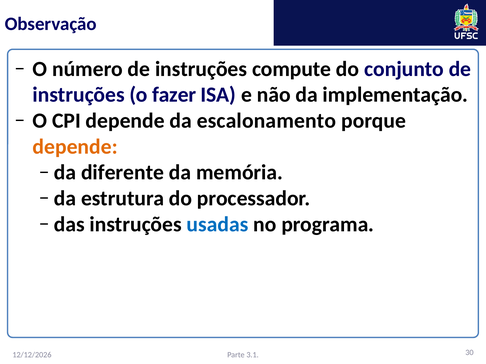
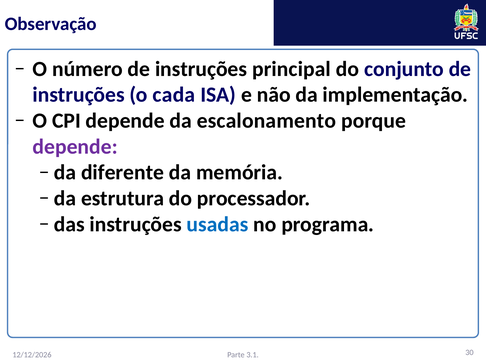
compute: compute -> principal (291, 69)
fazer: fazer -> cada (174, 95)
depende colour: orange -> purple (75, 147)
